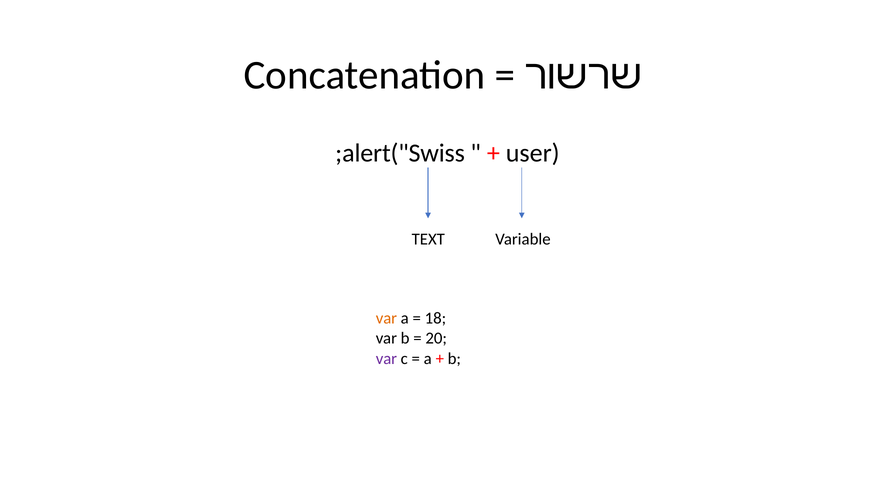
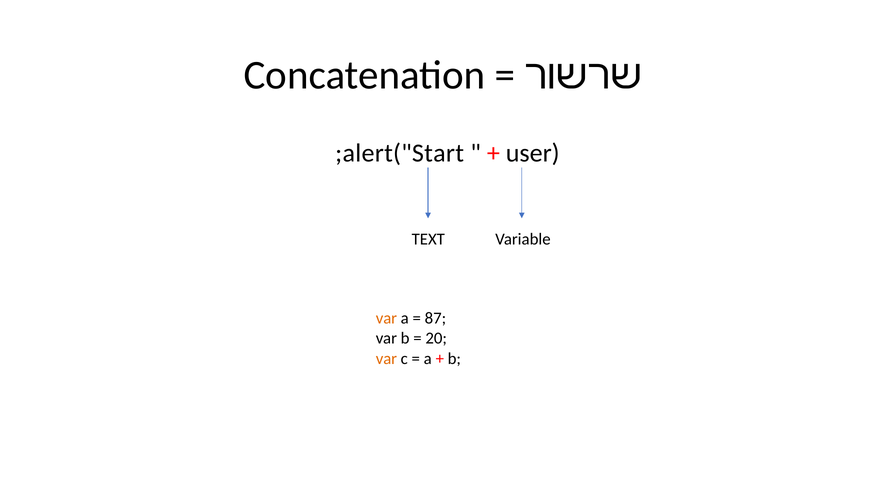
alert("Swiss: alert("Swiss -> alert("Start (403, 153)
18: 18 -> 87 (435, 319)
var colour: purple -> orange (386, 359)
